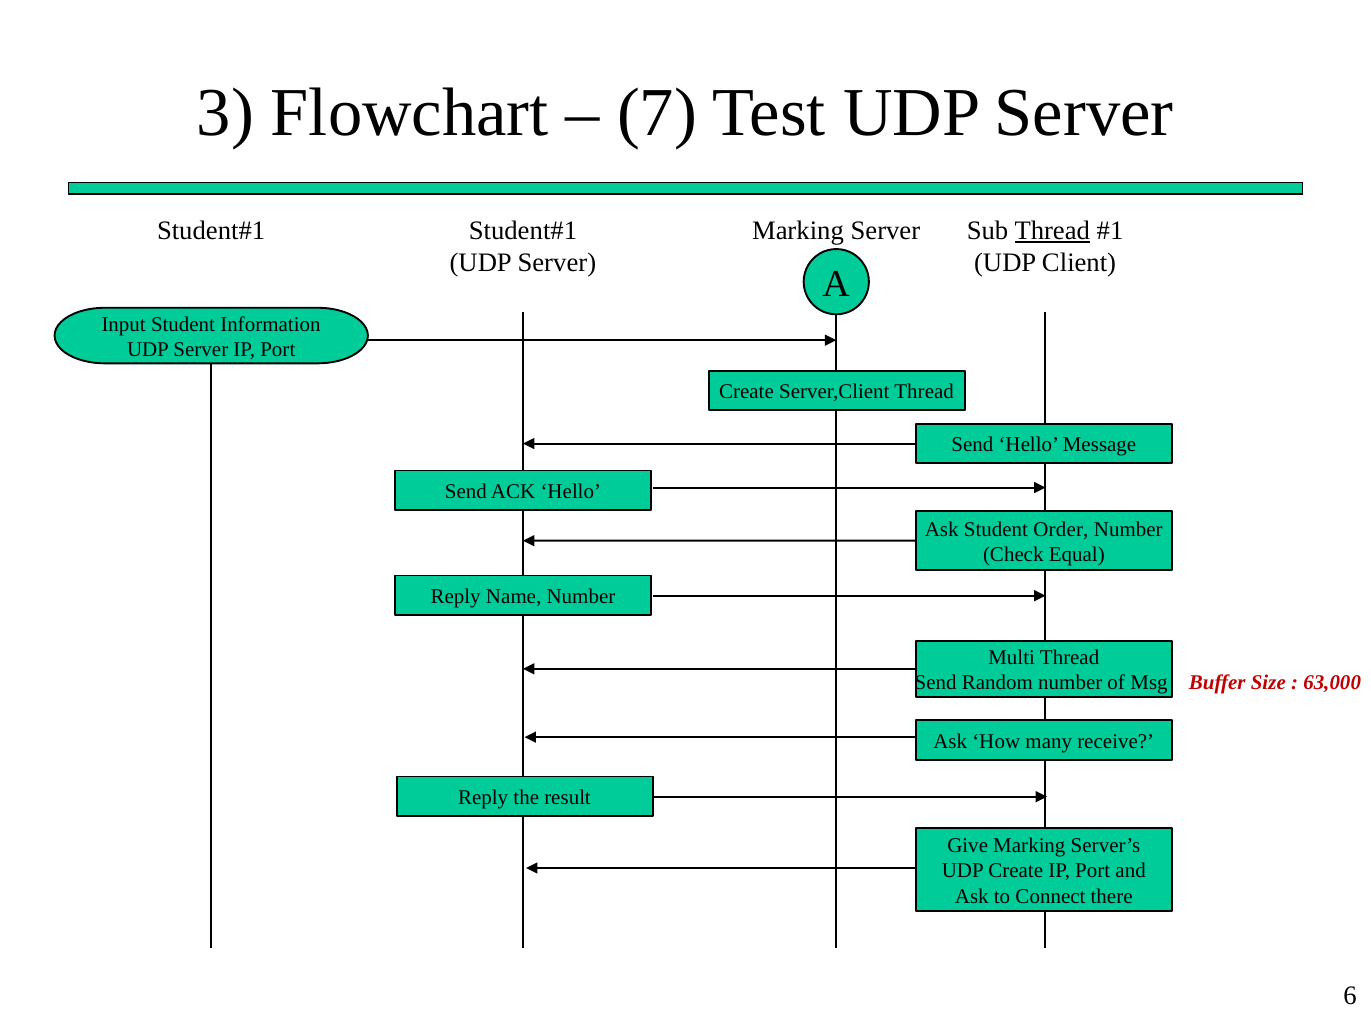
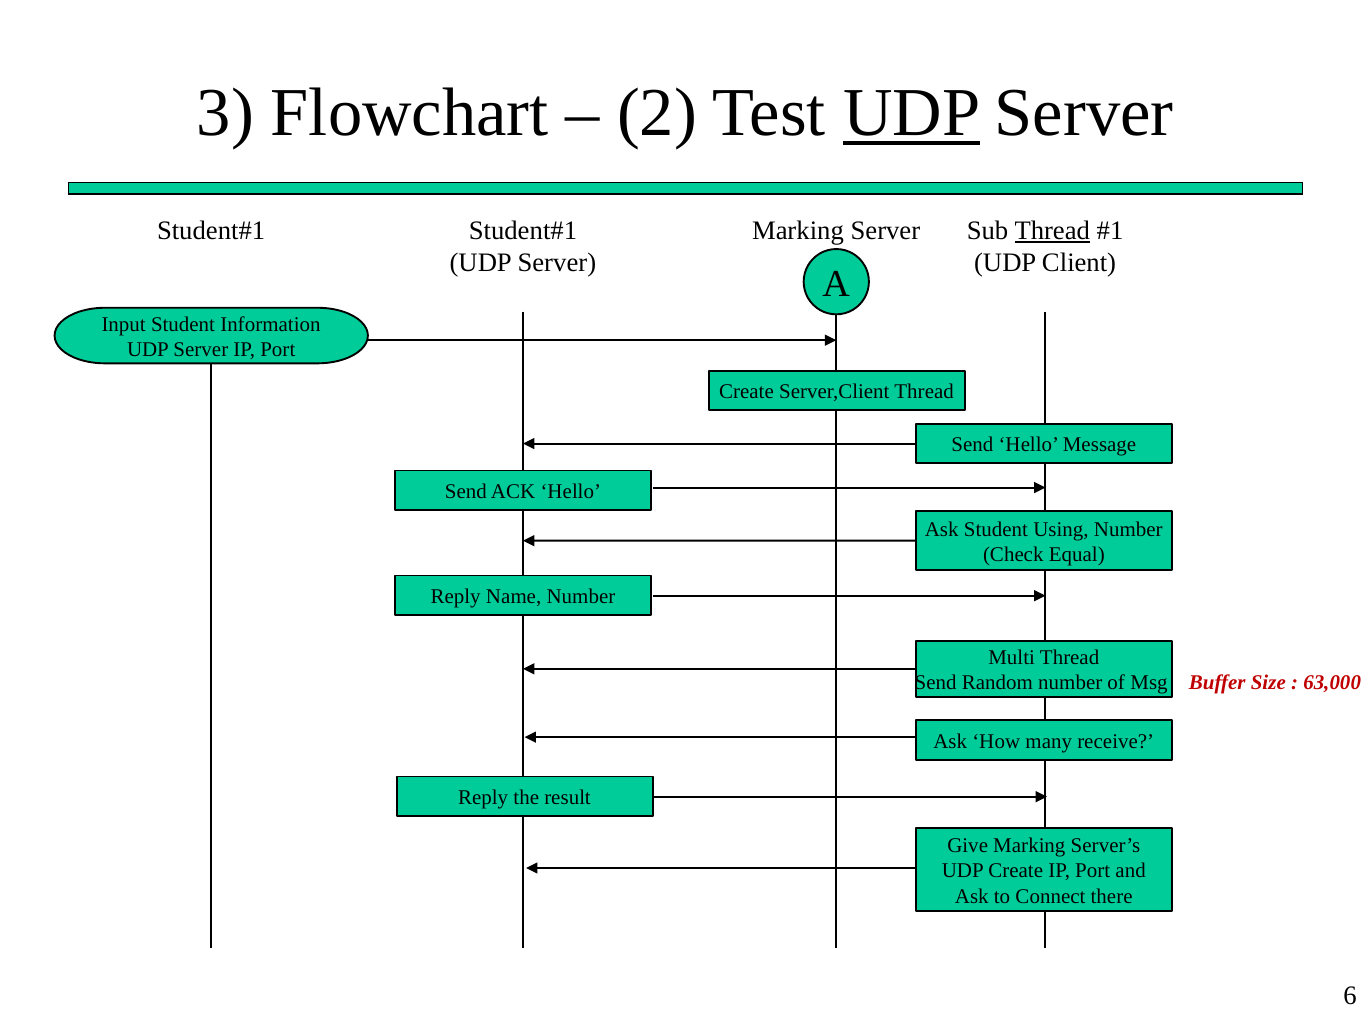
7: 7 -> 2 (657, 113)
UDP underline: none -> present (912, 113)
Order: Order -> Using (1061, 530)
